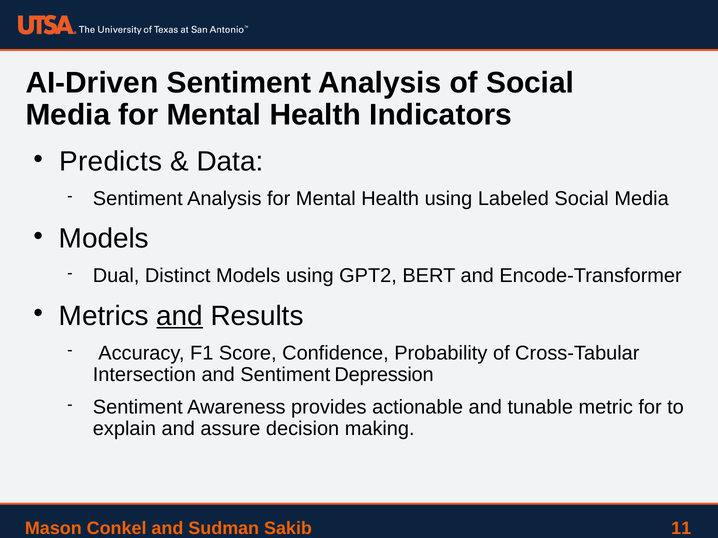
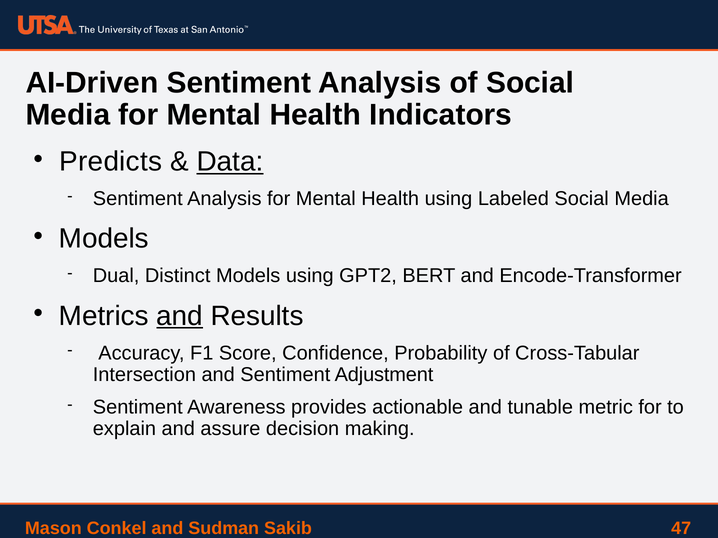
Data underline: none -> present (230, 162)
Depression: Depression -> Adjustment (384, 375)
11: 11 -> 47 (681, 529)
